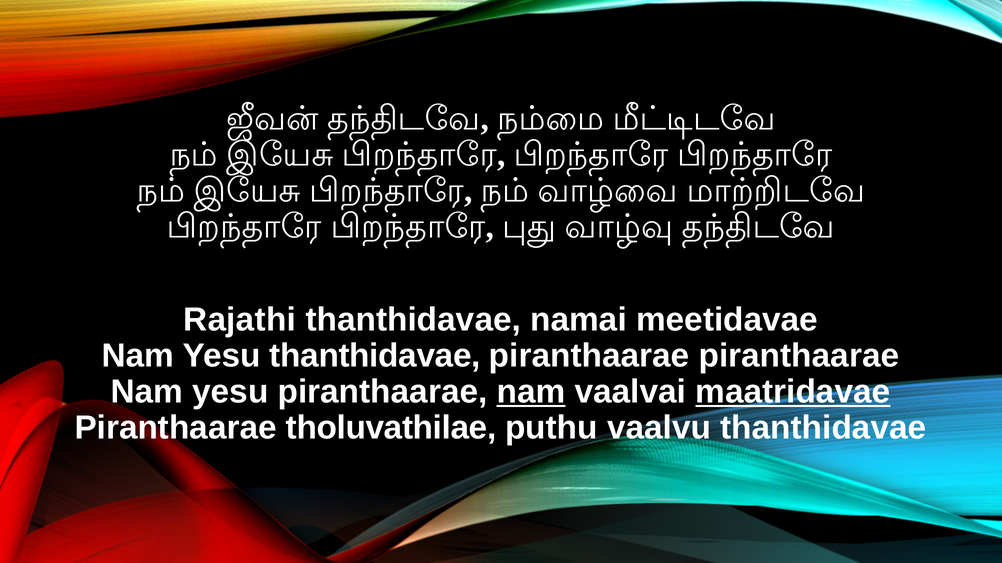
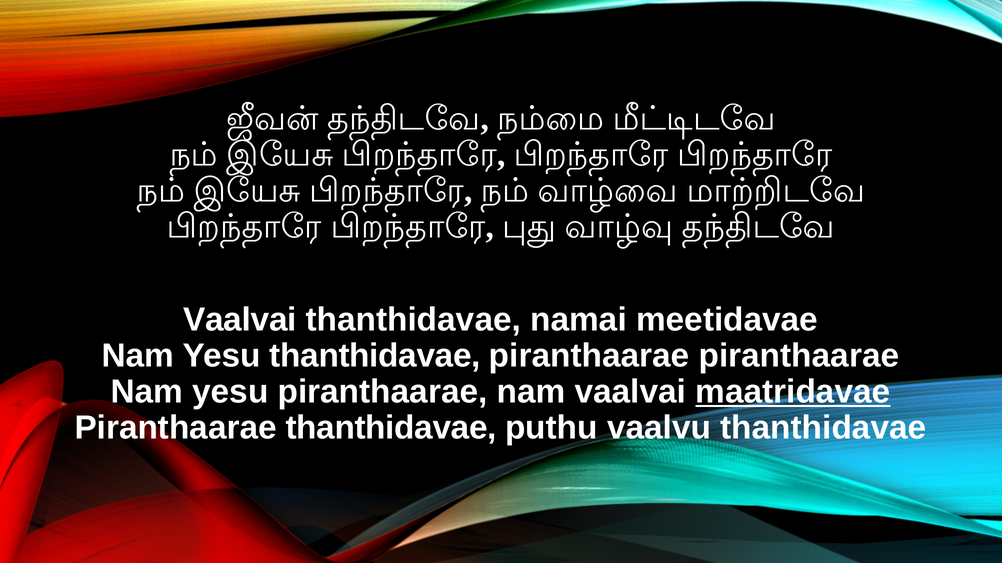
Rajathi: Rajathi -> Vaalvai (240, 320)
nam underline: present -> none (531, 392)
Piranthaarae tholuvathilae: tholuvathilae -> thanthidavae (391, 428)
